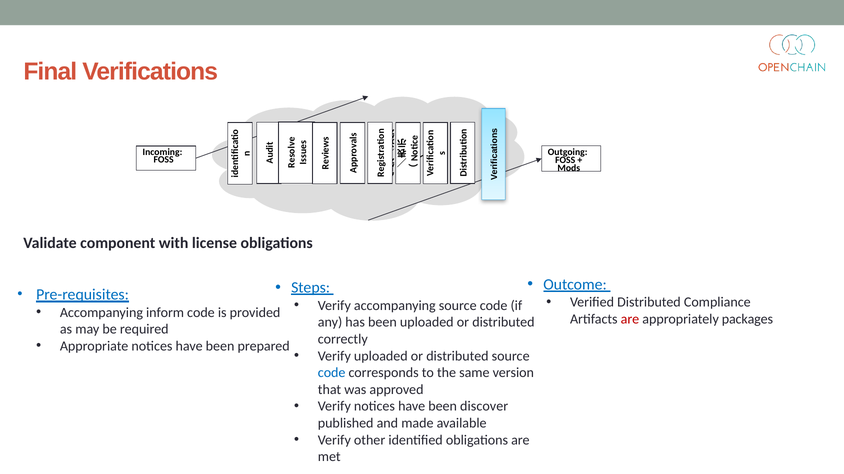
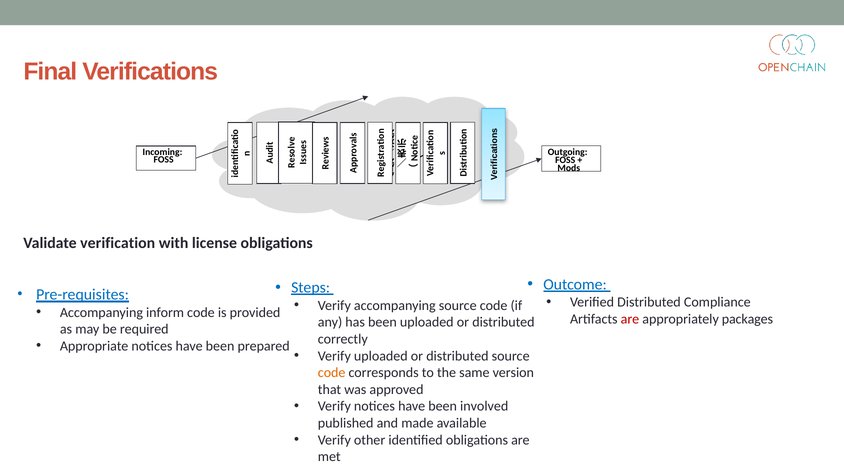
component: component -> verification (118, 243)
code colour: blue -> orange (332, 373)
discover: discover -> involved (484, 407)
